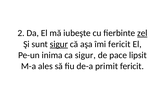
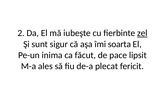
sigur underline: present -> none (59, 44)
îmi fericit: fericit -> soarta (119, 44)
ca sigur: sigur -> făcut (85, 55)
primit: primit -> plecat (107, 66)
